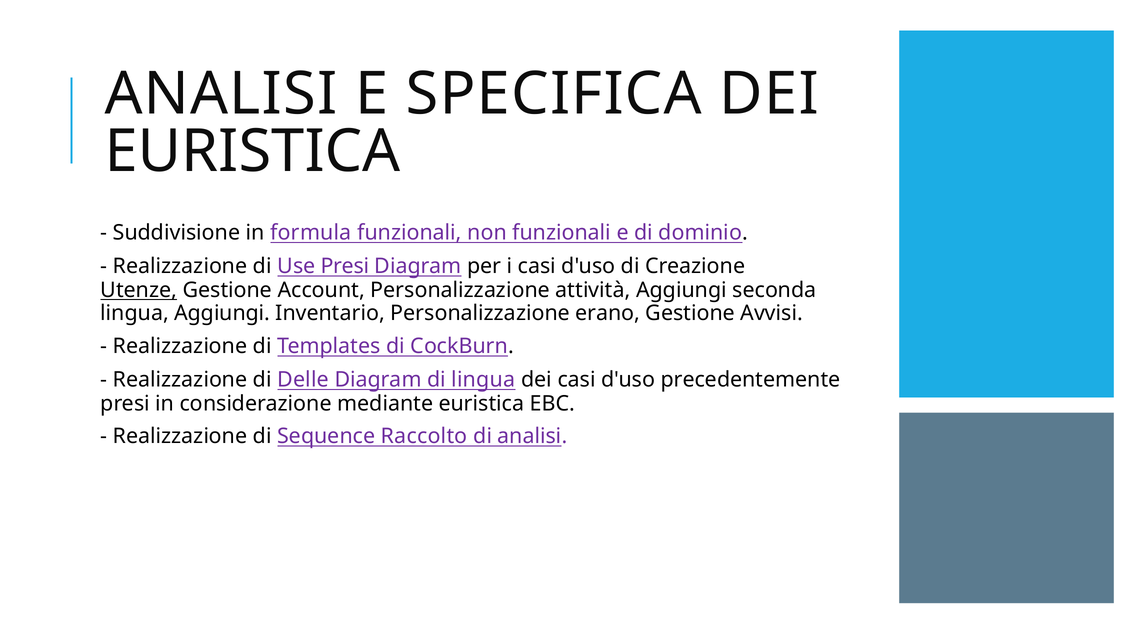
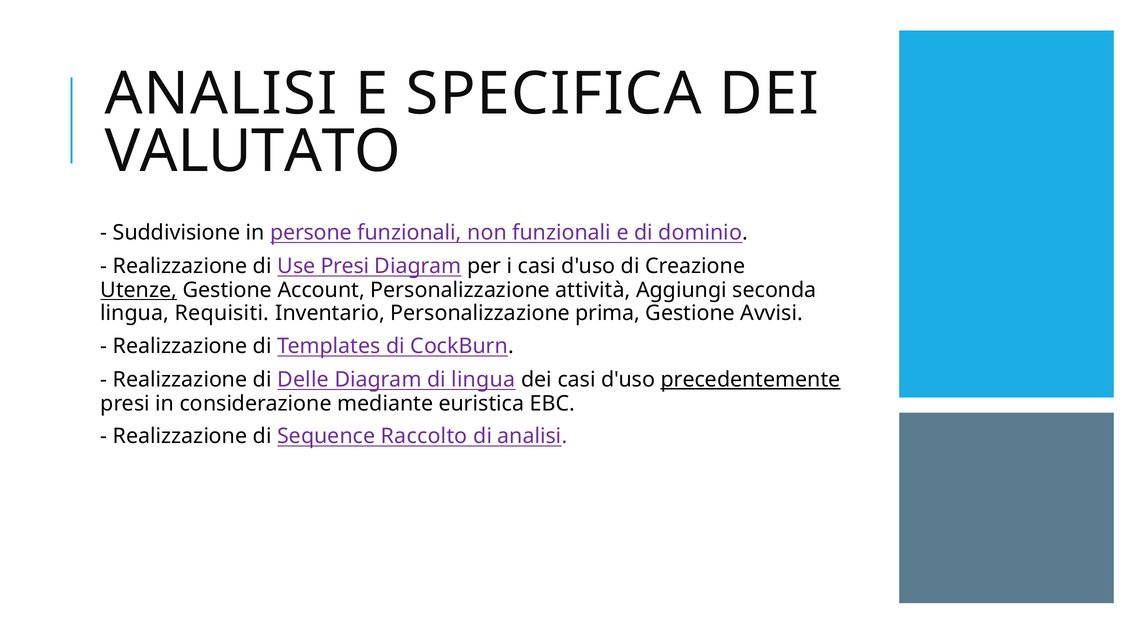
EURISTICA: EURISTICA -> VALUTATO (253, 151)
formula: formula -> persone (311, 233)
lingua Aggiungi: Aggiungi -> Requisiti (222, 313)
erano: erano -> prima (608, 313)
precedentemente underline: none -> present (751, 379)
